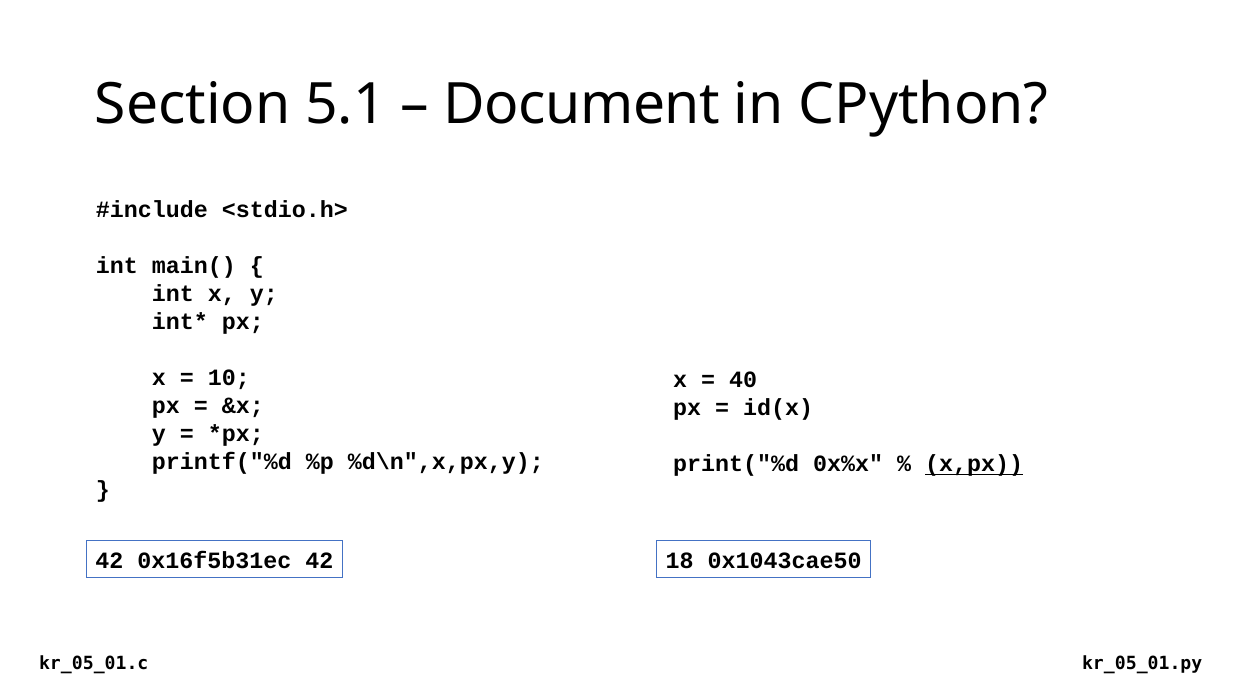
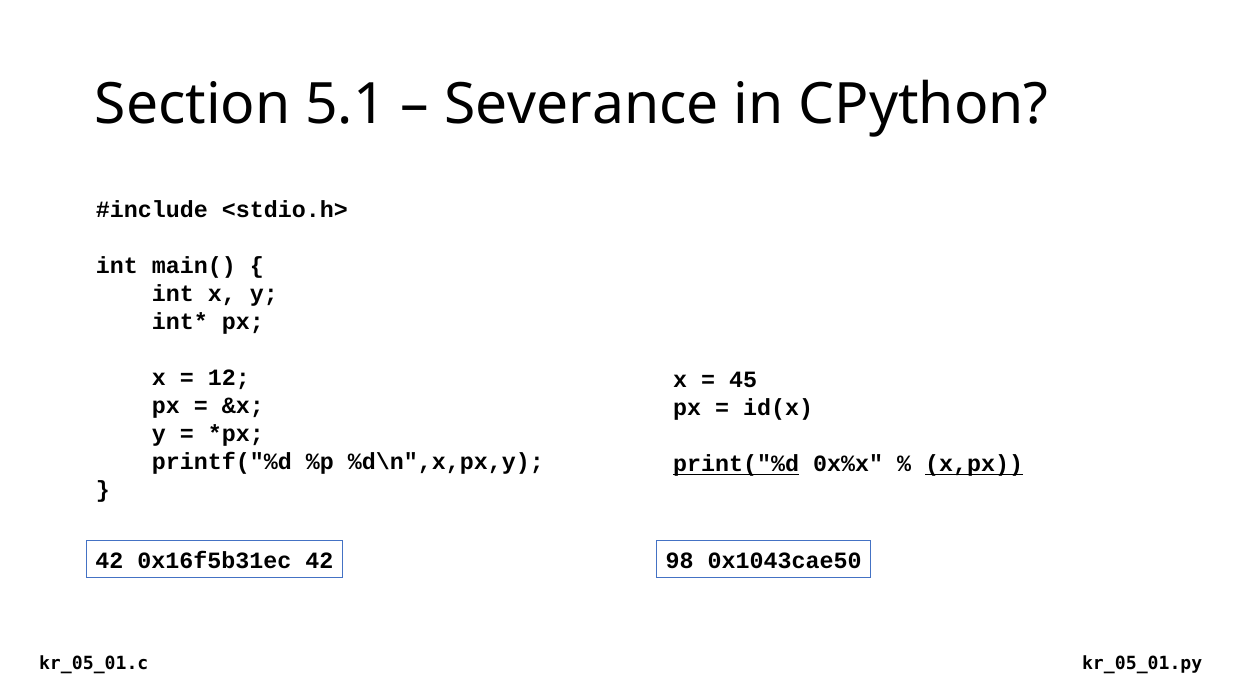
Document: Document -> Severance (582, 104)
10: 10 -> 12 (229, 378)
40: 40 -> 45 (743, 380)
print("%d underline: none -> present (736, 464)
18: 18 -> 98 (680, 560)
